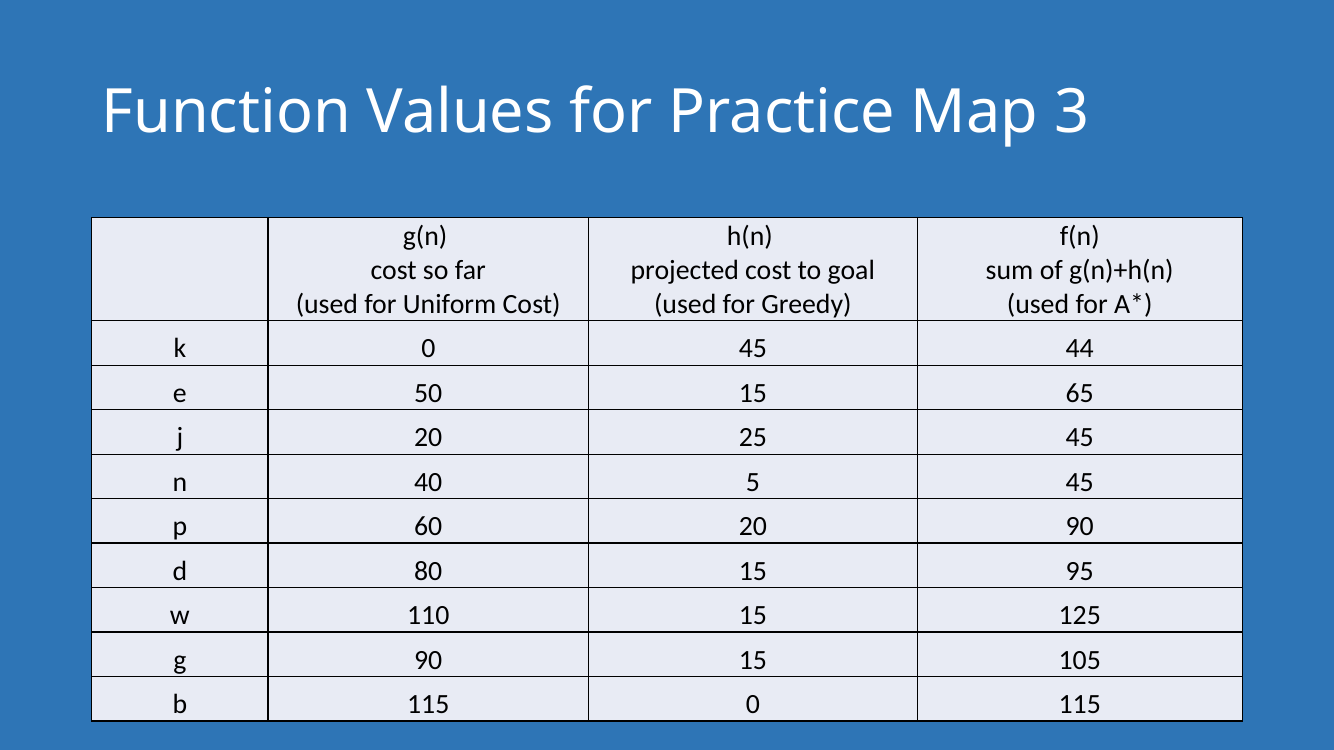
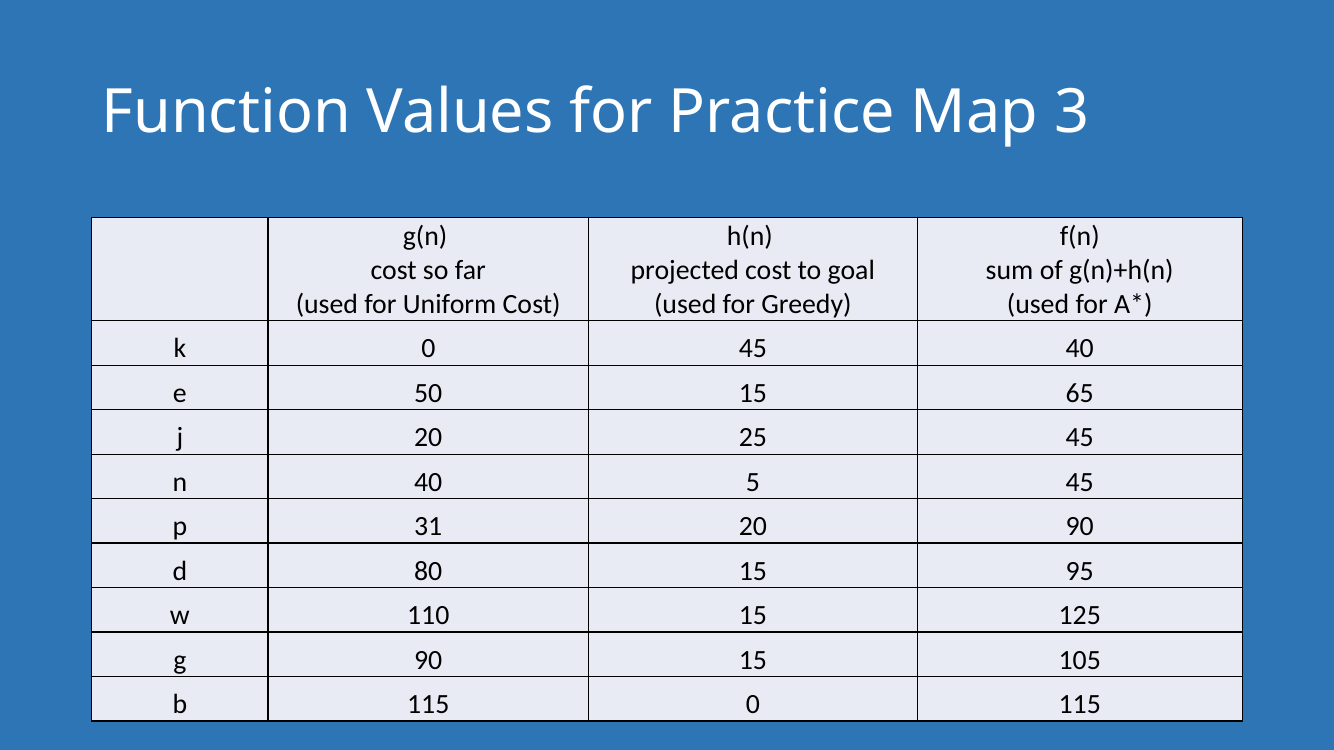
45 44: 44 -> 40 (1080, 349)
60: 60 -> 31 (428, 527)
